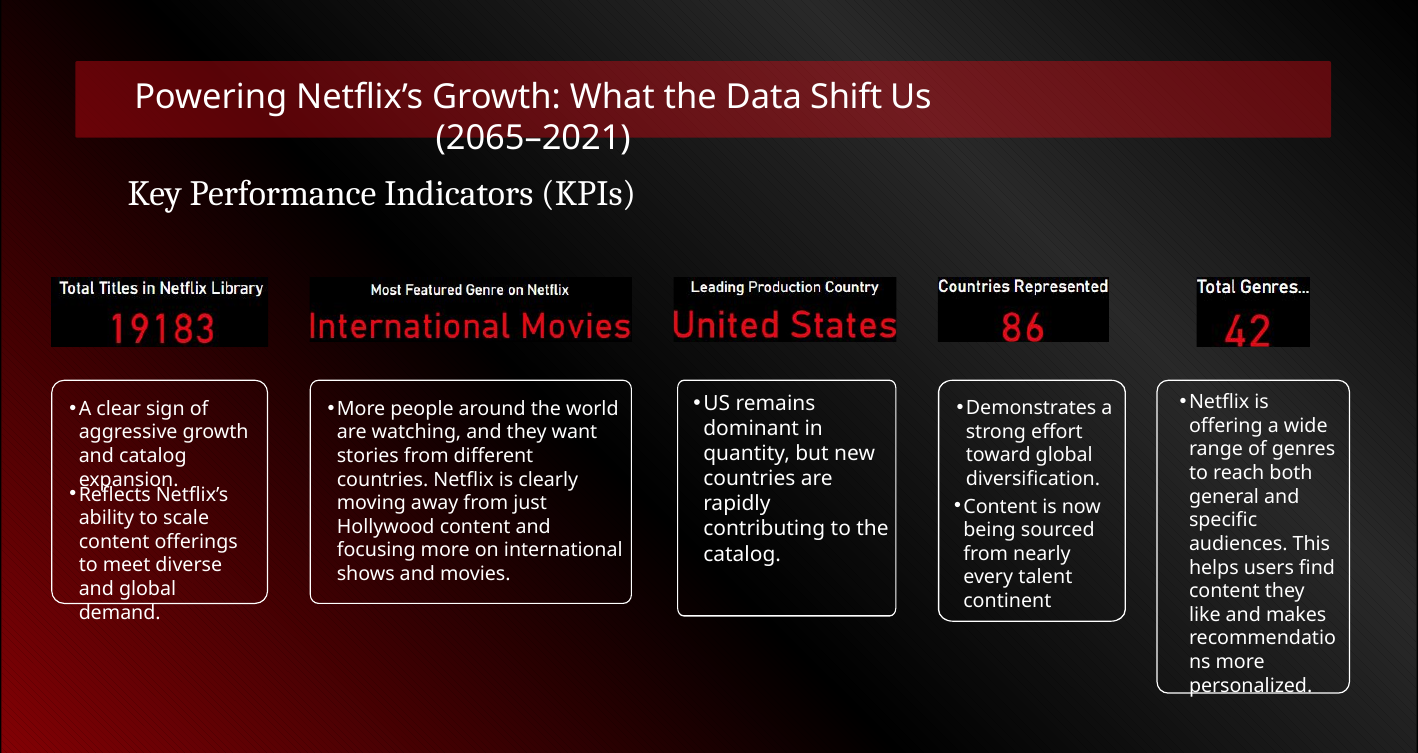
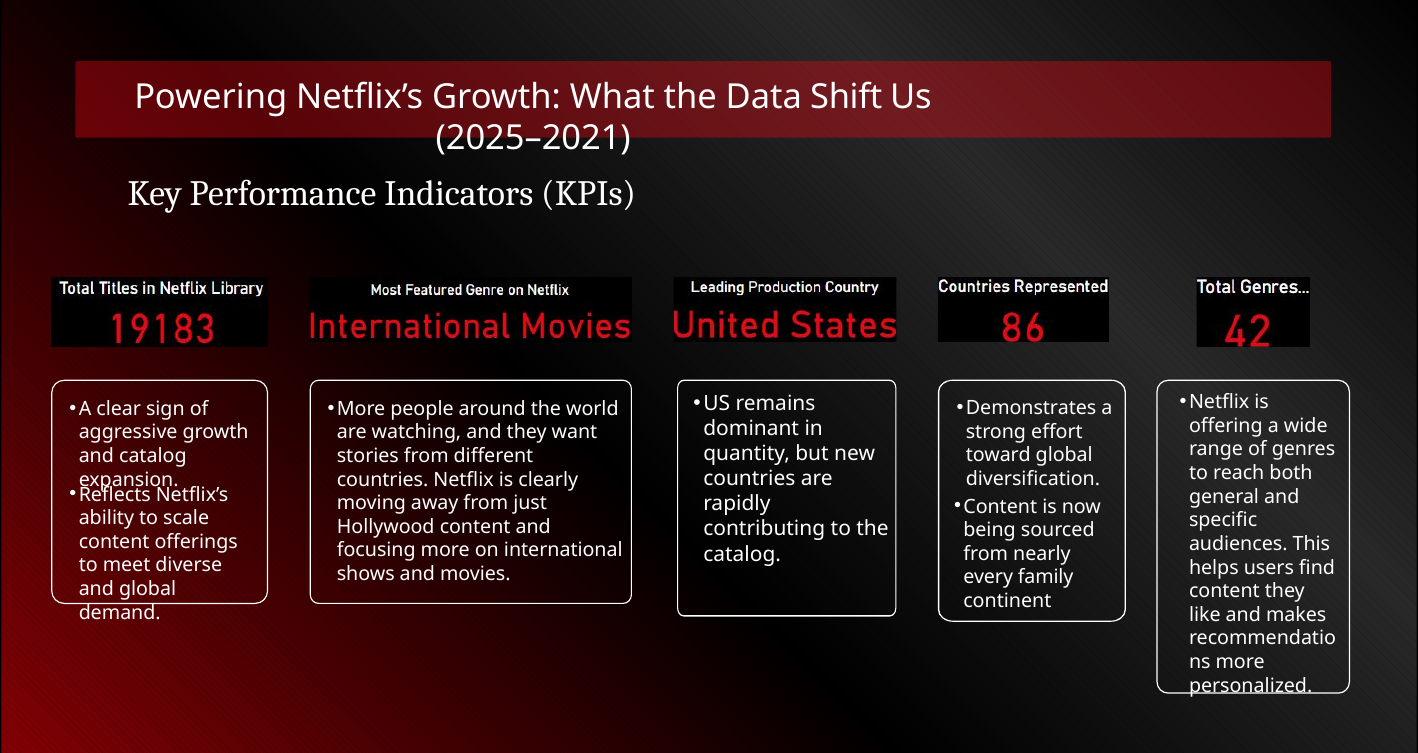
2065–2021: 2065–2021 -> 2025–2021 (533, 139)
talent: talent -> family (1046, 578)
